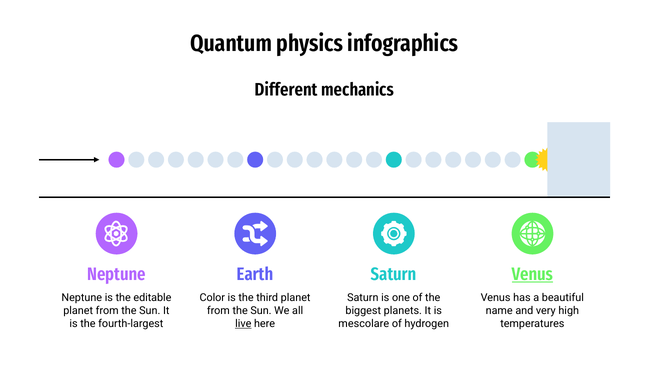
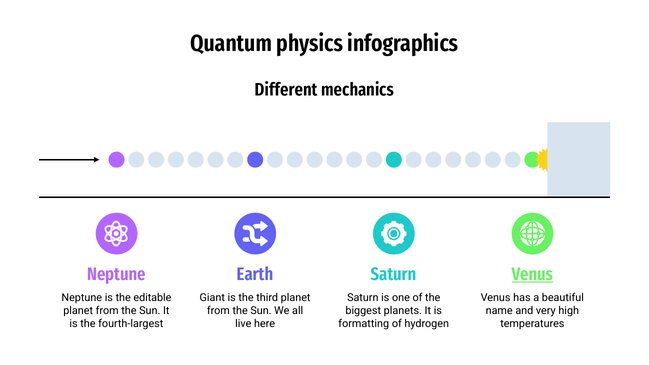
Color: Color -> Giant (212, 298)
live underline: present -> none (243, 324)
mescolare: mescolare -> formatting (364, 324)
